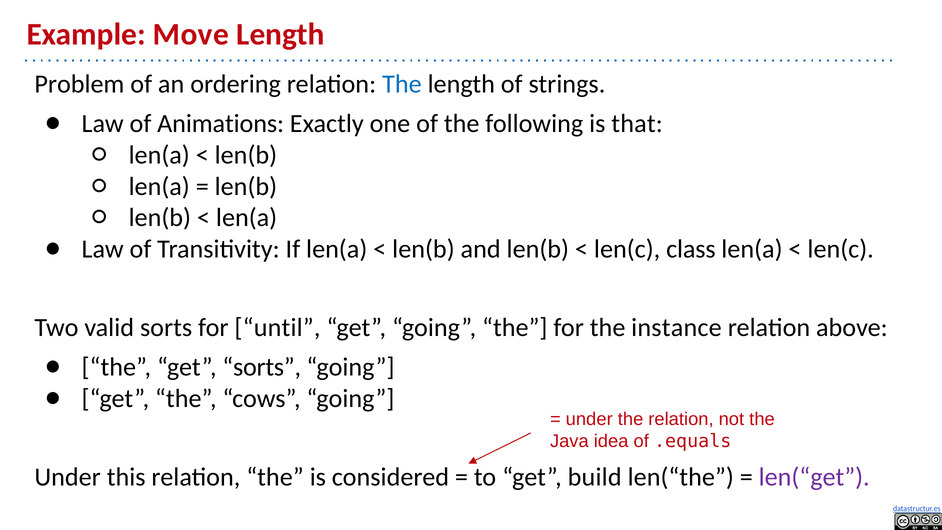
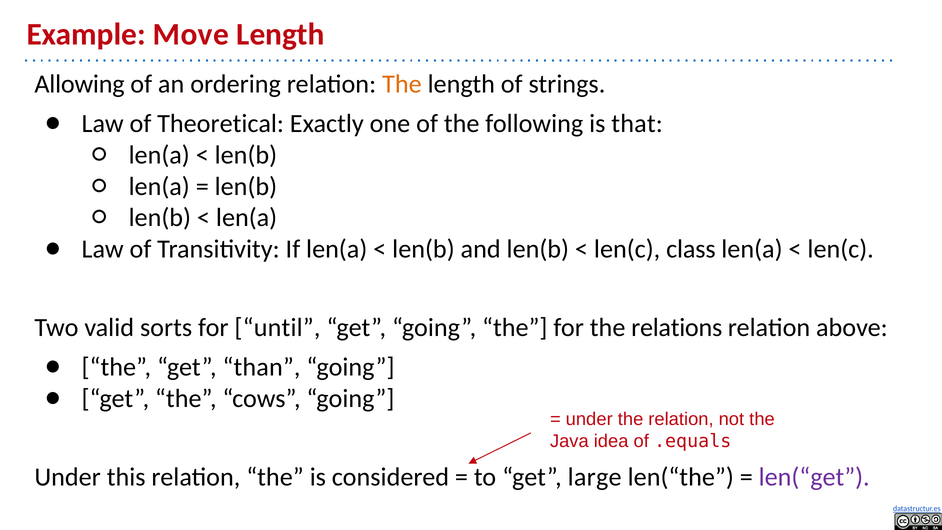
Problem: Problem -> Allowing (80, 84)
The colour: blue -> orange (402, 84)
Animations: Animations -> Theoretical (221, 124)
instance: instance -> relations (677, 328)
get sorts: sorts -> than (261, 367)
build: build -> large (595, 477)
